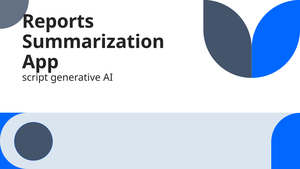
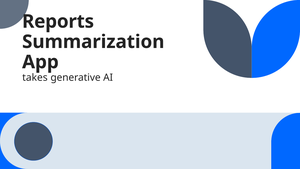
script: script -> takes (35, 78)
